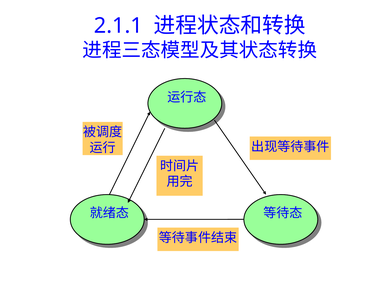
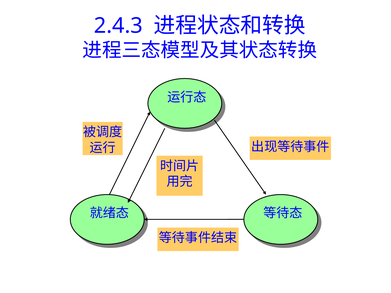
2.1.1: 2.1.1 -> 2.4.3 (118, 26)
